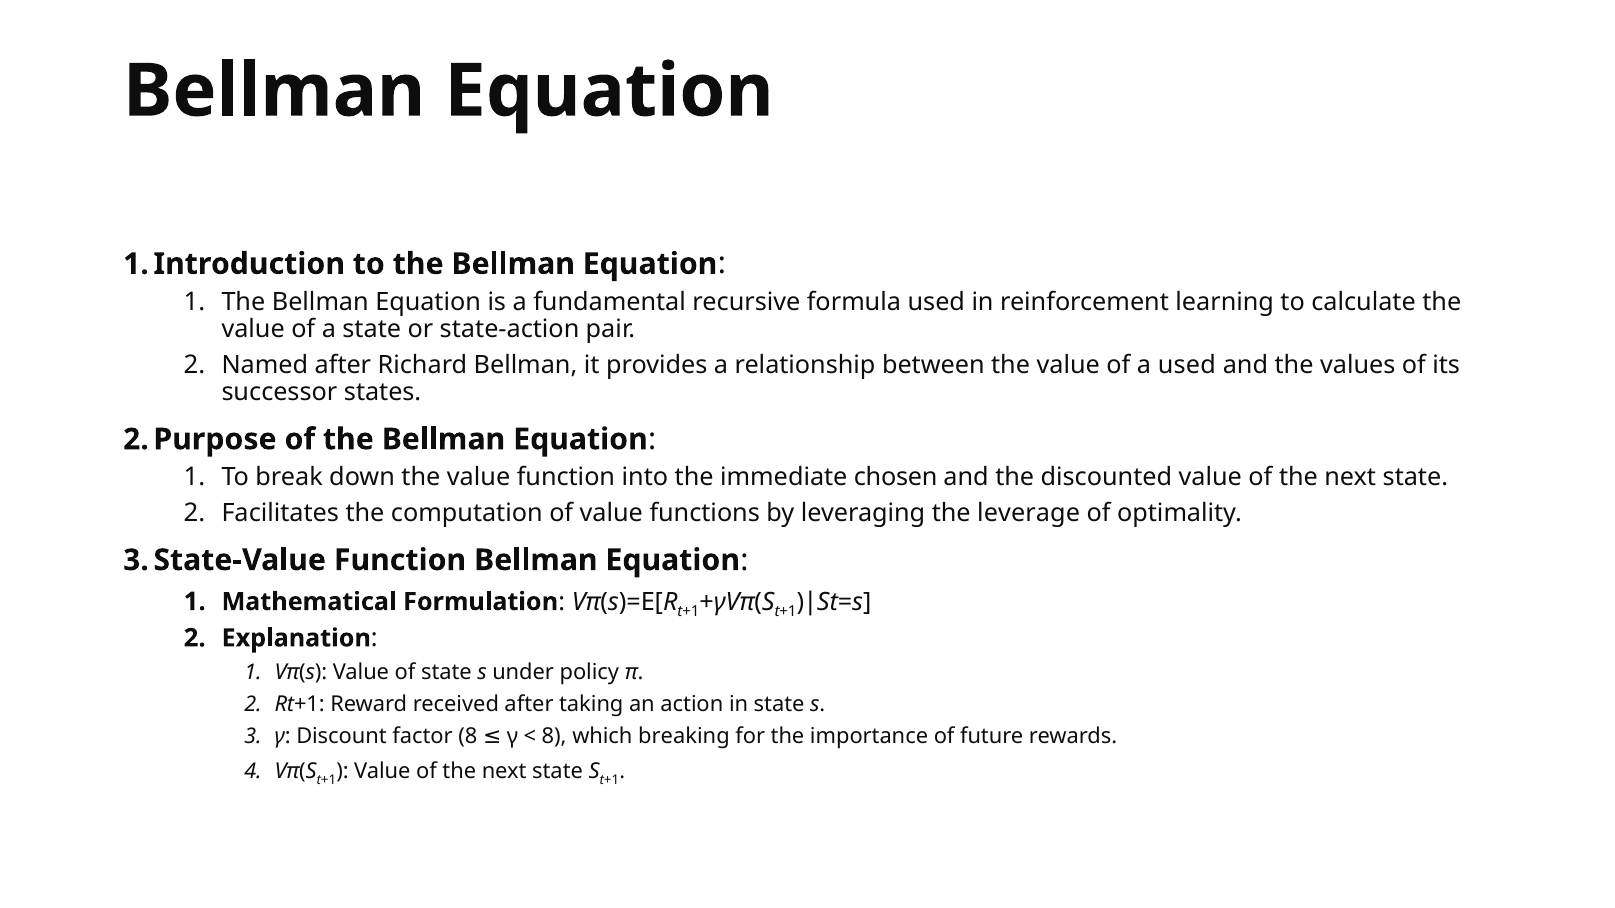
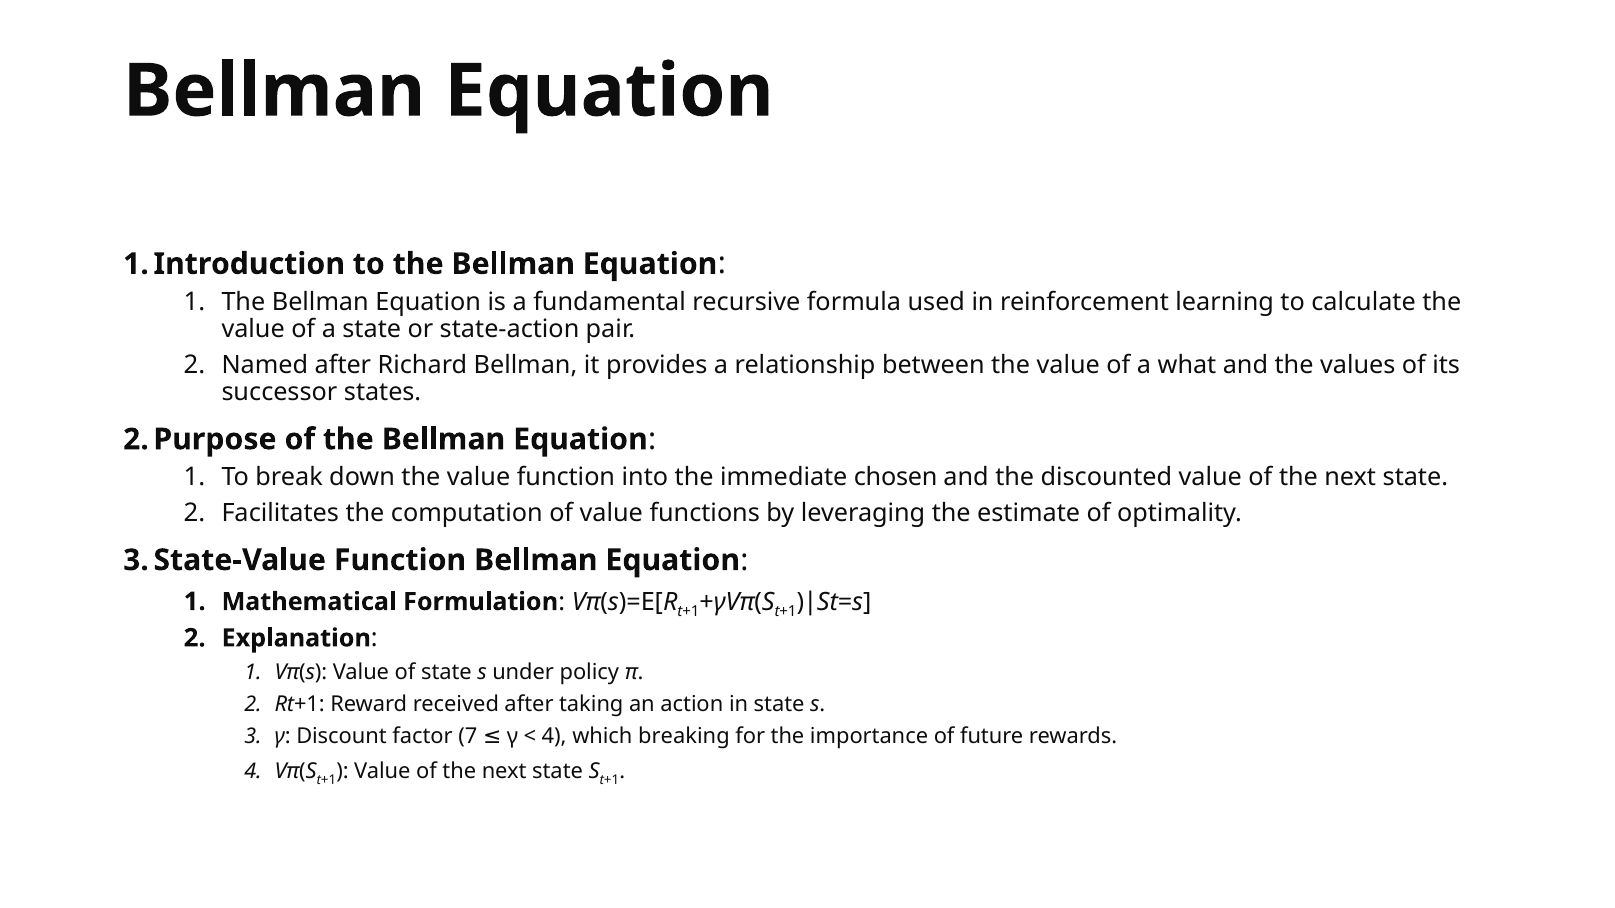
a used: used -> what (1187, 365)
leverage: leverage -> estimate (1029, 514)
factor 8: 8 -> 7 (468, 736)
8: 8 -> 4 (554, 736)
